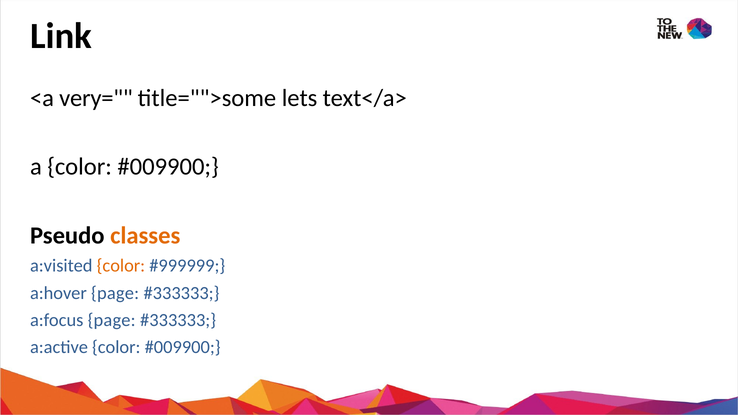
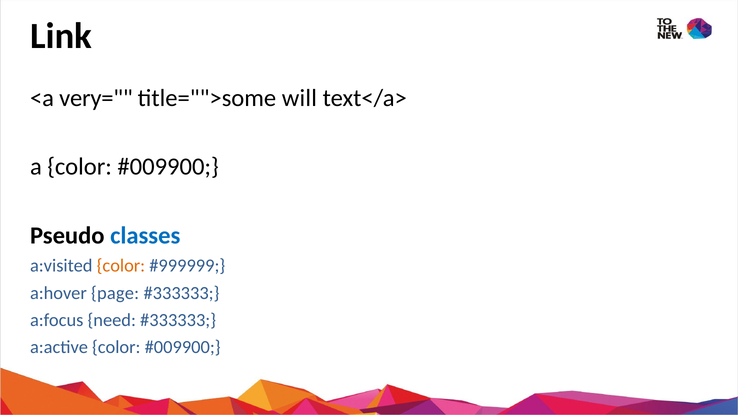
lets: lets -> will (299, 98)
classes colour: orange -> blue (145, 236)
a:focus page: page -> need (112, 320)
